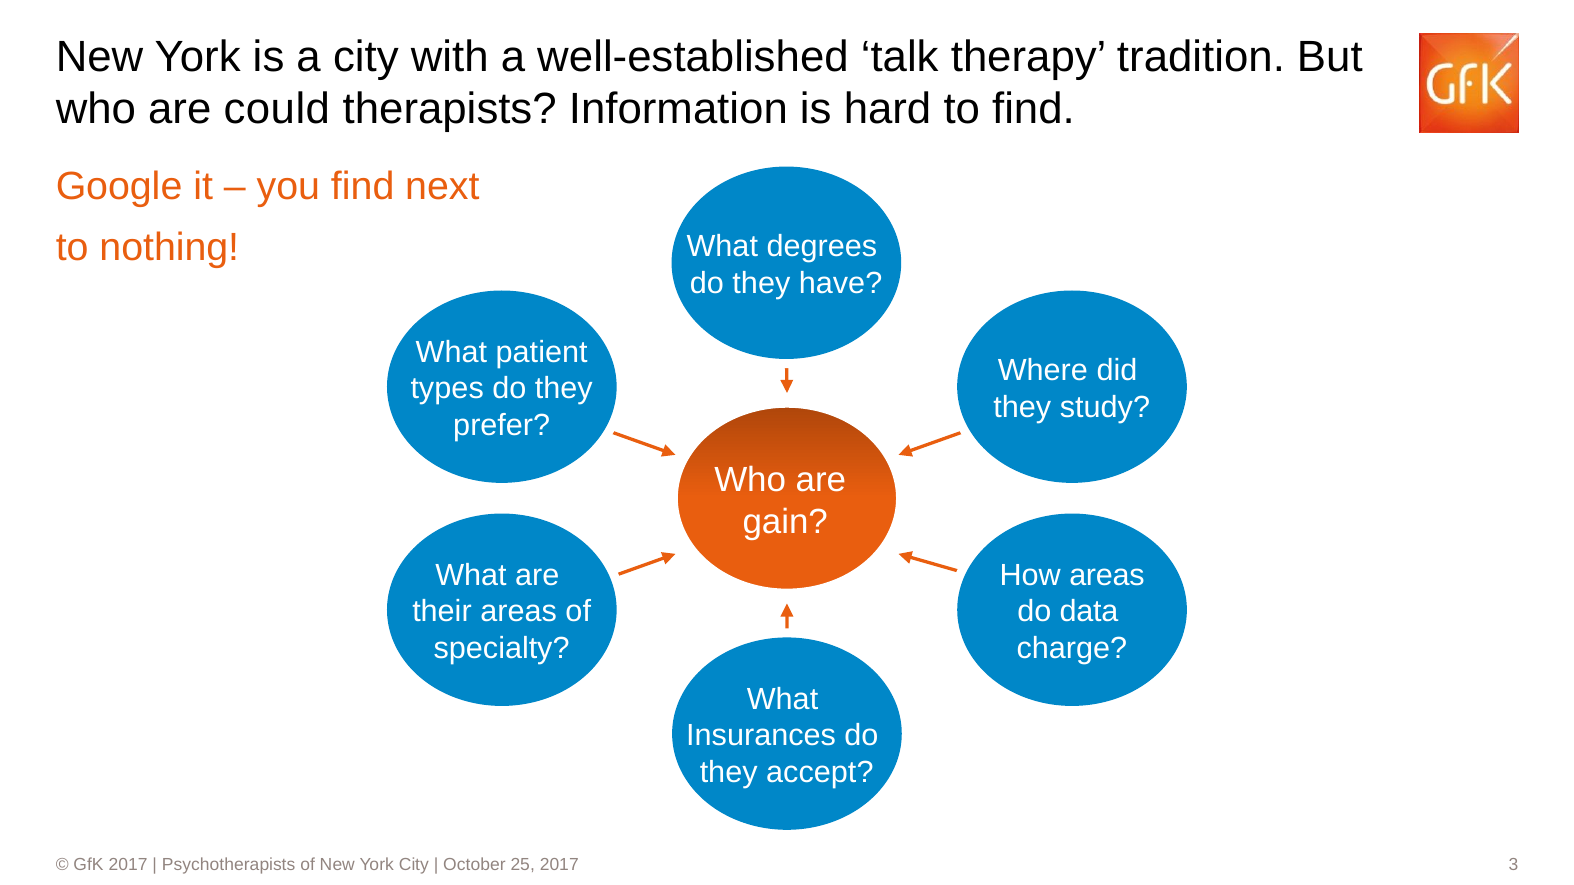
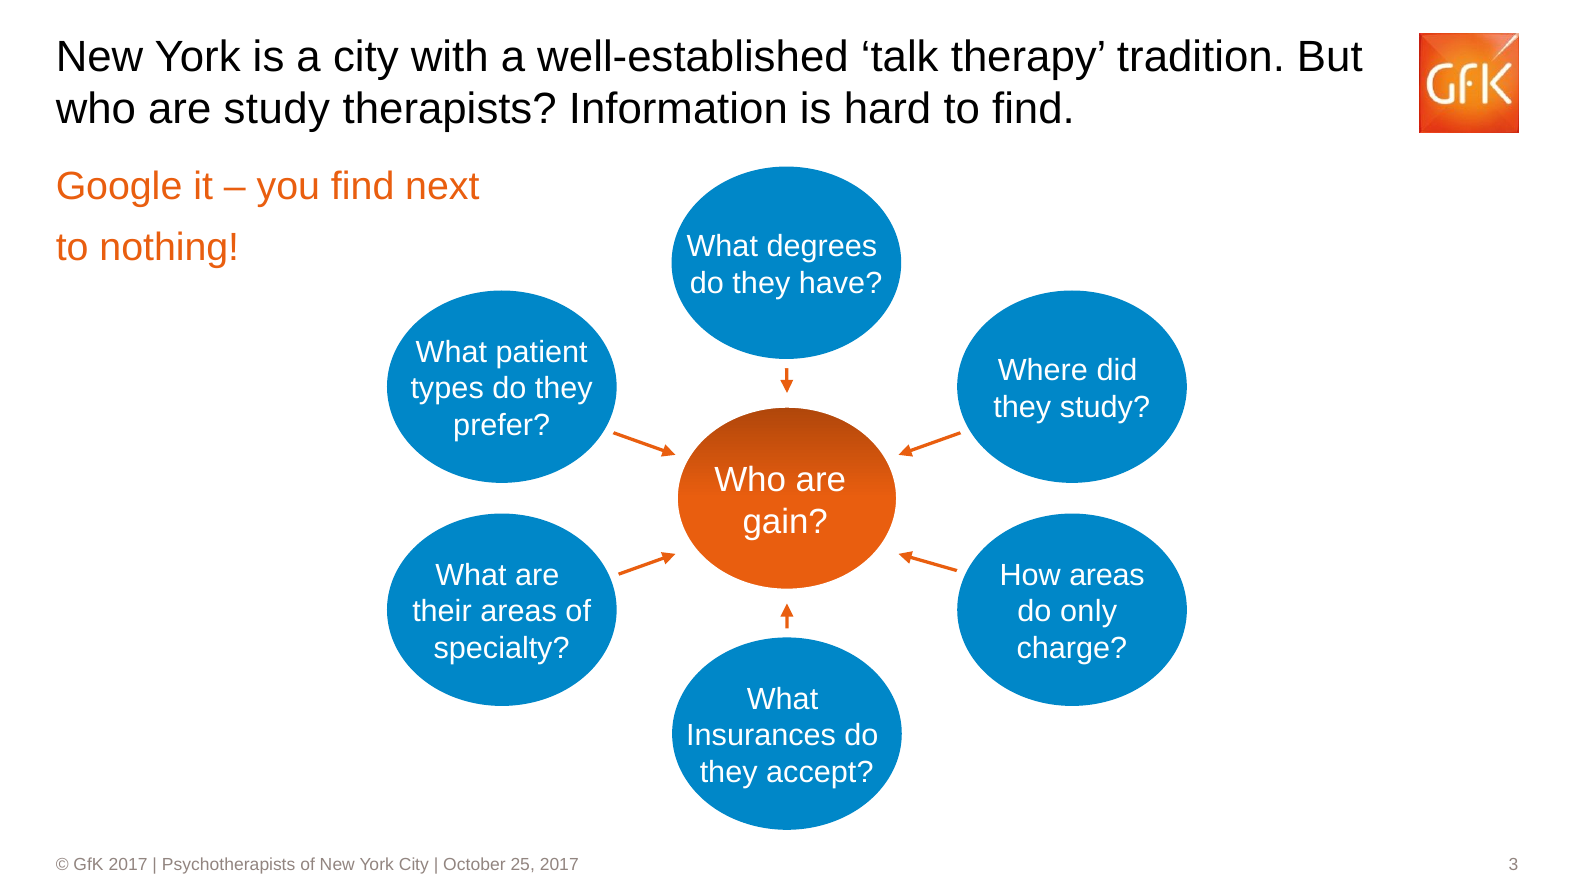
are could: could -> study (277, 110)
data: data -> only (1089, 612)
